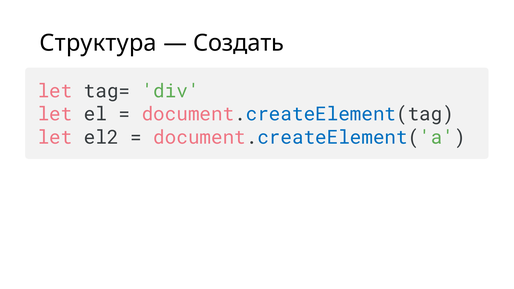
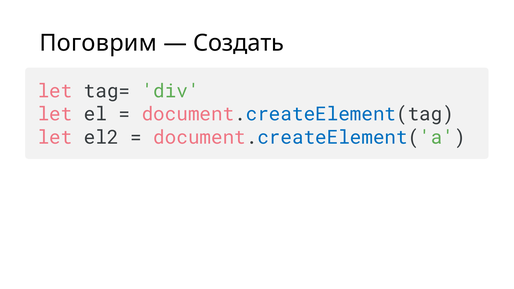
Структура: Структура -> Поговрим (98, 43)
